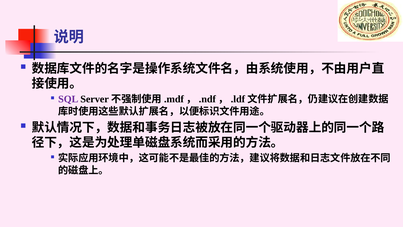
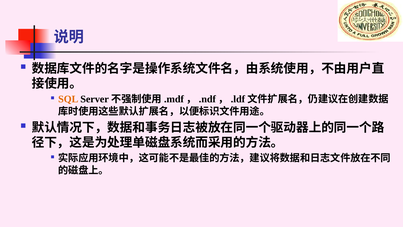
SQL colour: purple -> orange (68, 99)
